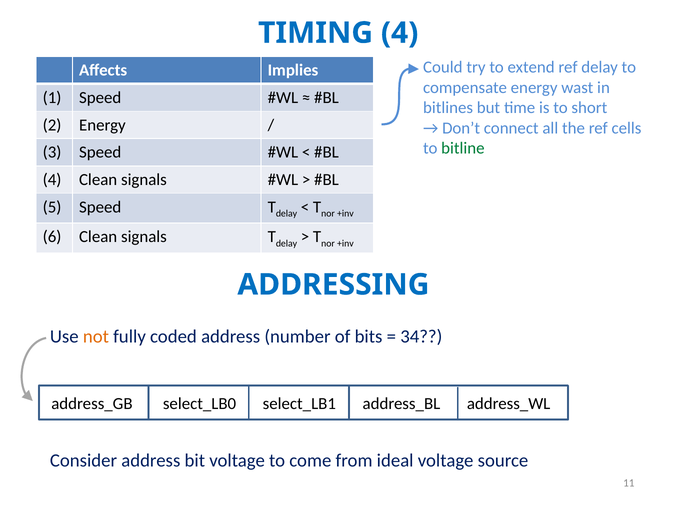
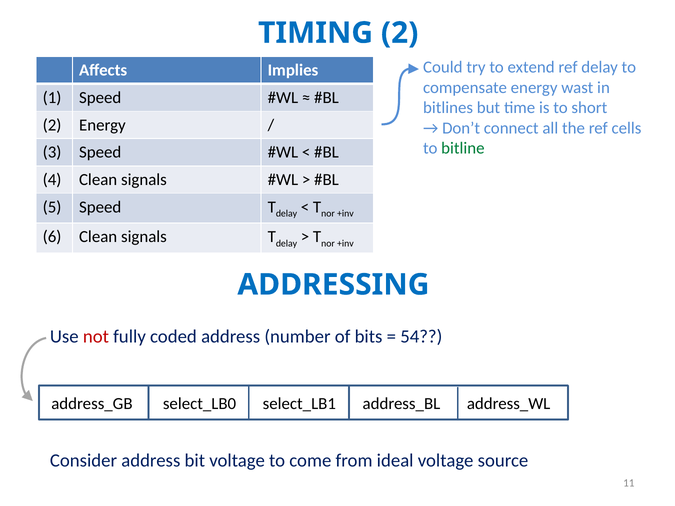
TIMING 4: 4 -> 2 (400, 33)
not colour: orange -> red (96, 337)
34: 34 -> 54 (421, 337)
